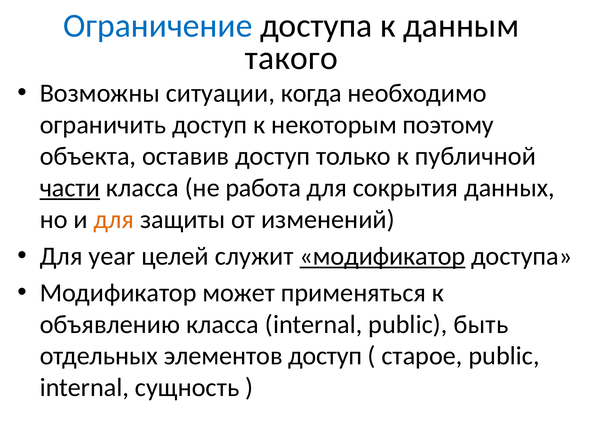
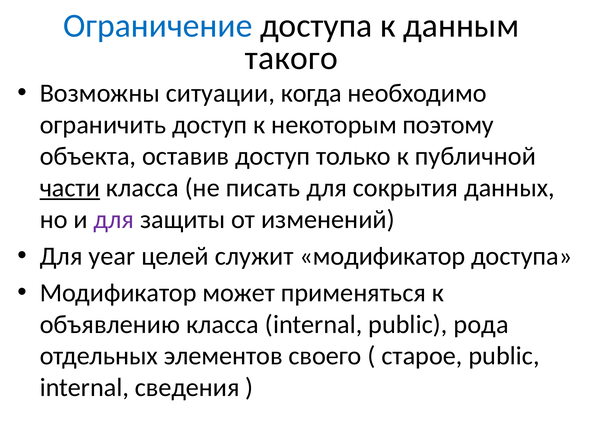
работа: работа -> писать (263, 188)
для colour: orange -> purple (114, 219)
модификатор underline: present -> none (382, 256)
быть: быть -> рода (481, 325)
элементов доступ: доступ -> своего (325, 356)
сущность: сущность -> сведения (187, 388)
